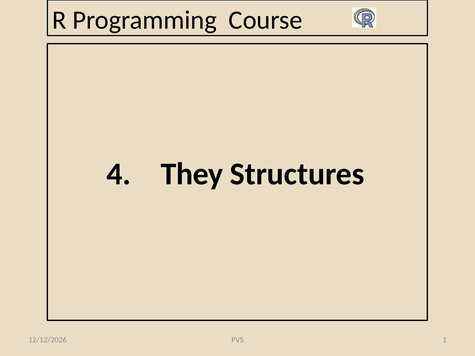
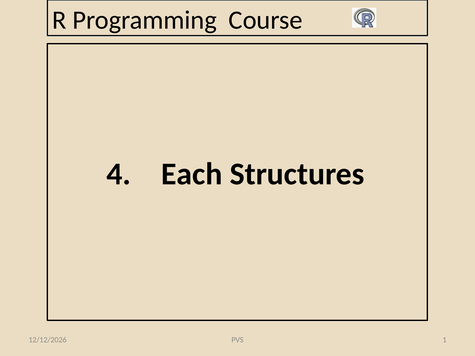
They: They -> Each (192, 174)
